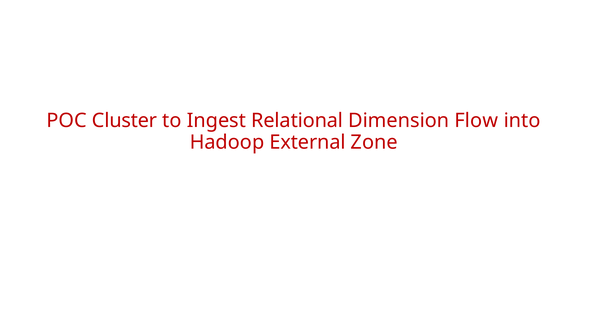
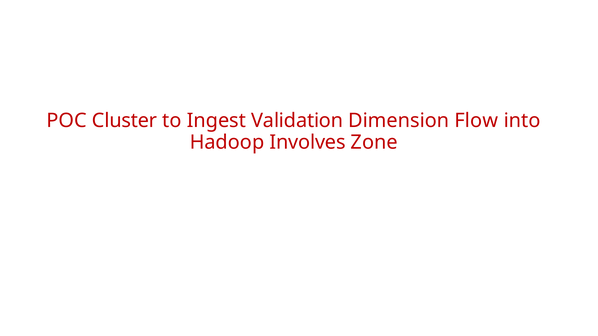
Relational: Relational -> Validation (297, 121)
External: External -> Involves (308, 142)
